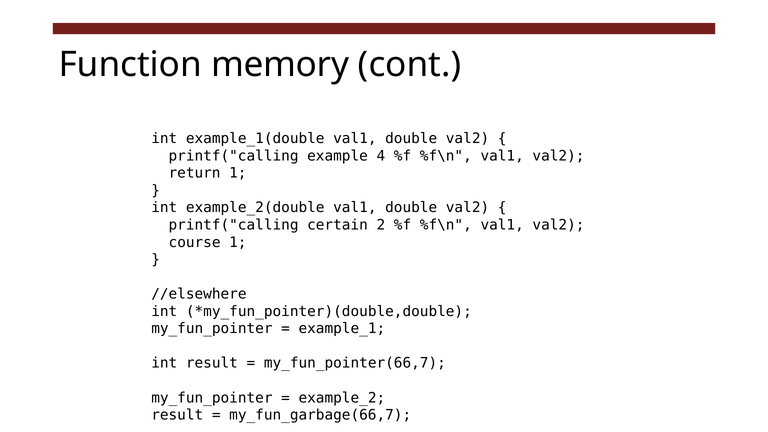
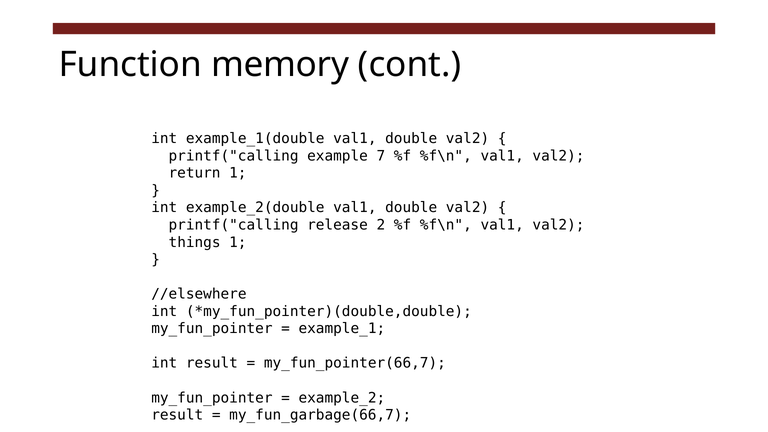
4: 4 -> 7 (381, 156)
certain: certain -> release (337, 225)
course: course -> things (195, 242)
